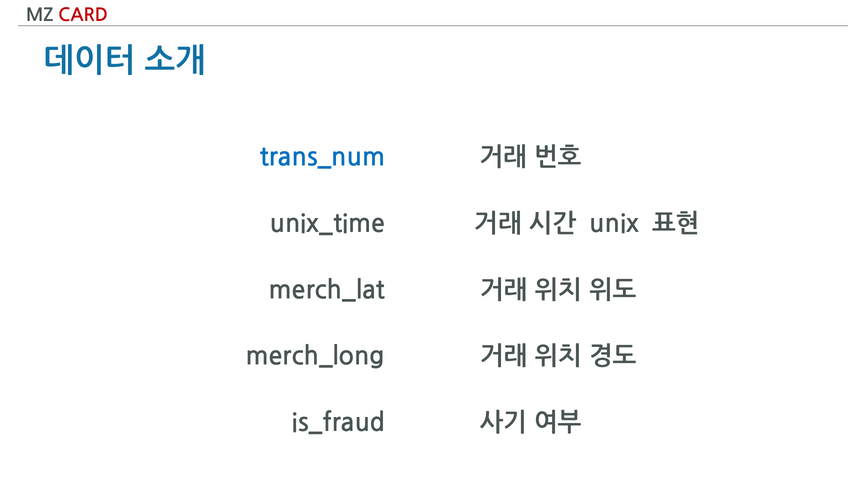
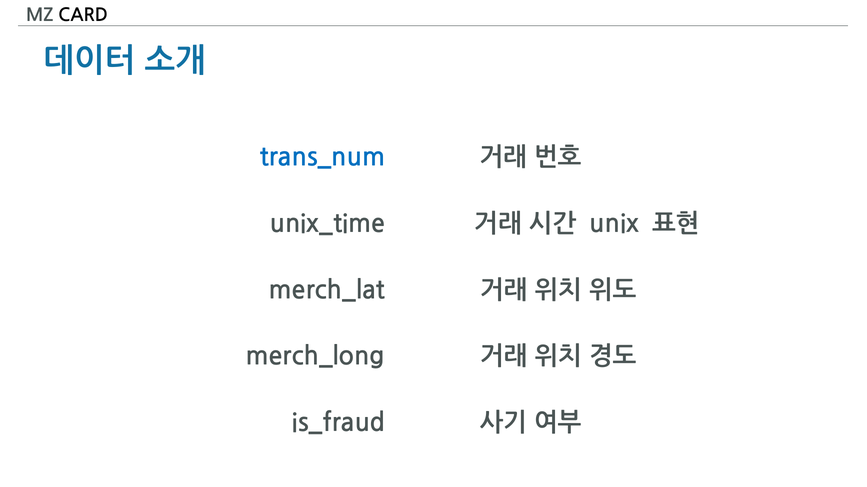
CARD colour: red -> black (83, 15)
